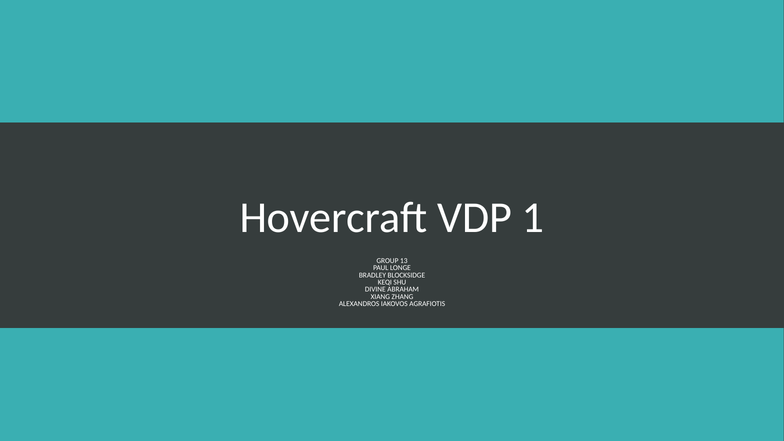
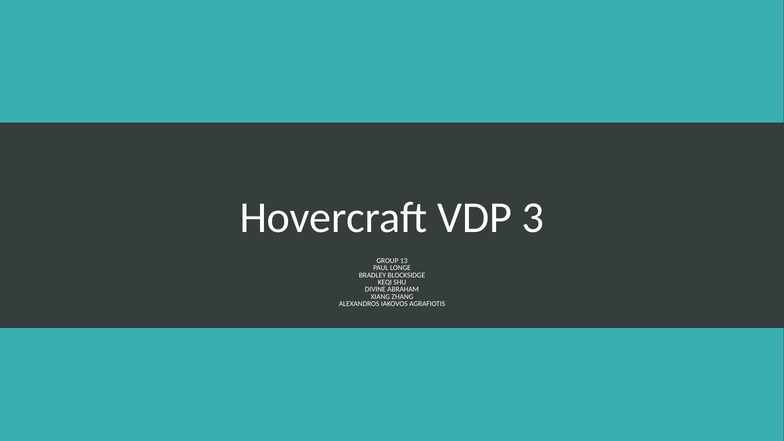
1: 1 -> 3 (533, 218)
